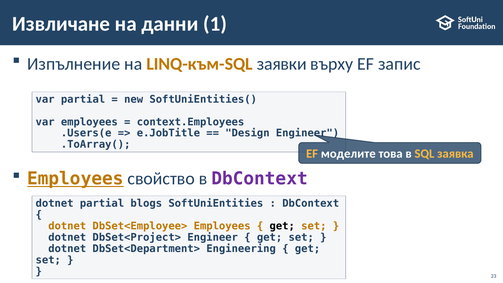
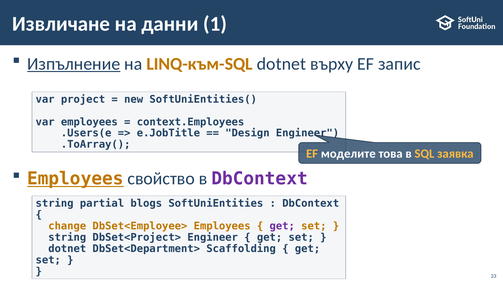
Изпълнение underline: none -> present (74, 64)
LINQ-към-SQL заявки: заявки -> dotnet (282, 64)
var partial: partial -> project (83, 99)
dotnet: dotnet -> string (55, 203)
dotnet: dotnet -> change (67, 226)
get colour: black -> purple (282, 226)
dotnet: dotnet -> string (67, 237)
Engineering: Engineering -> Scaffolding (241, 249)
